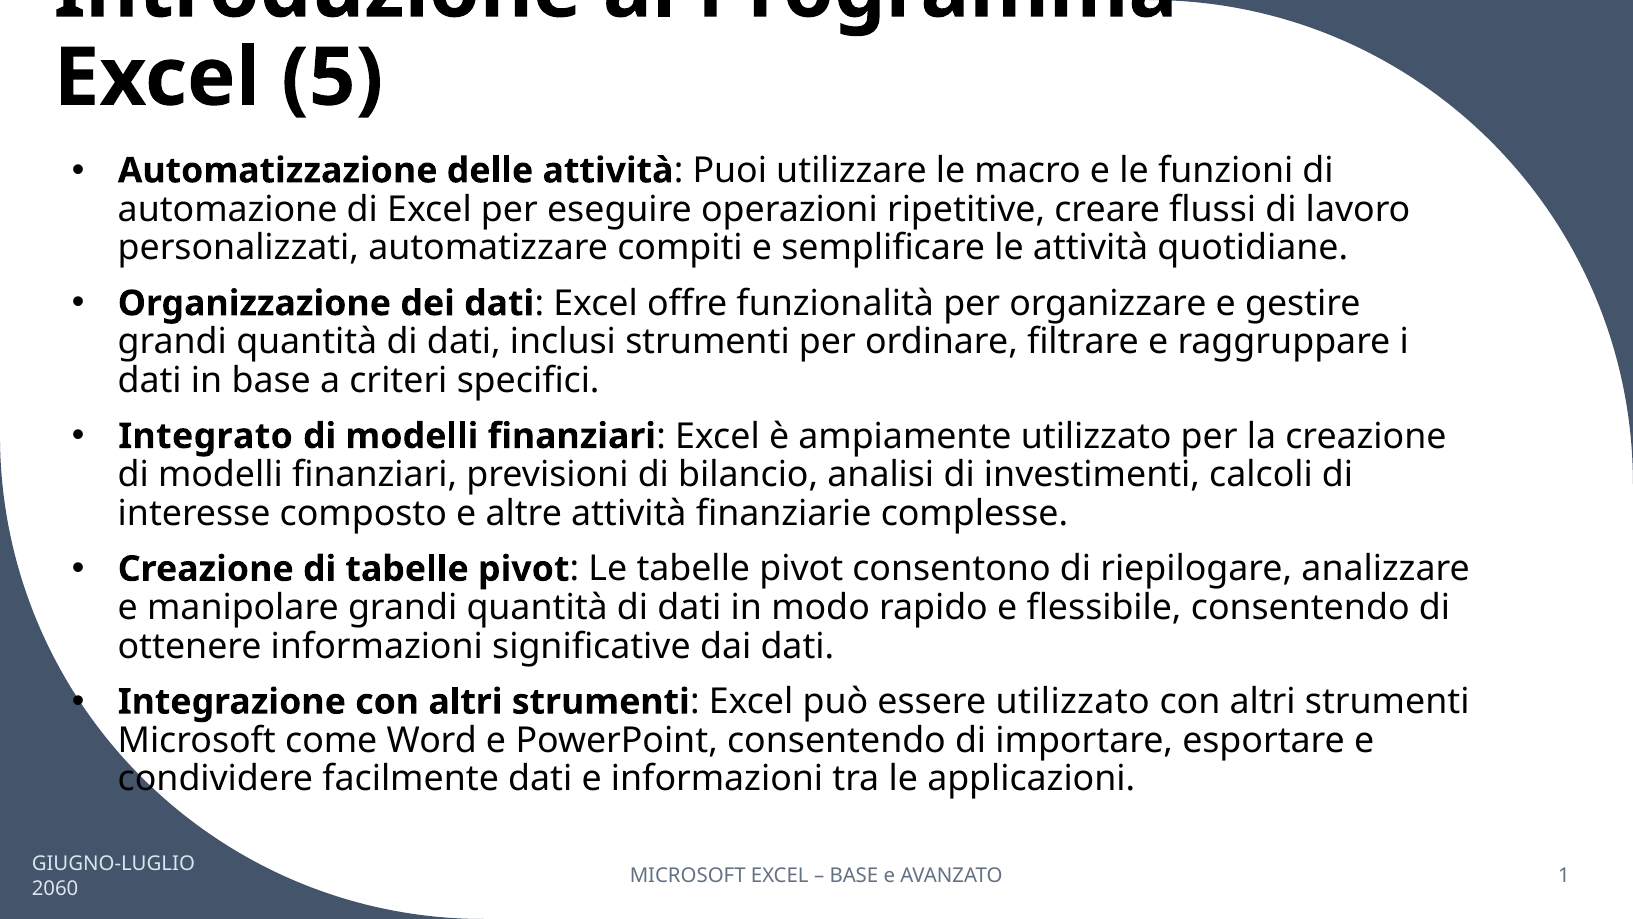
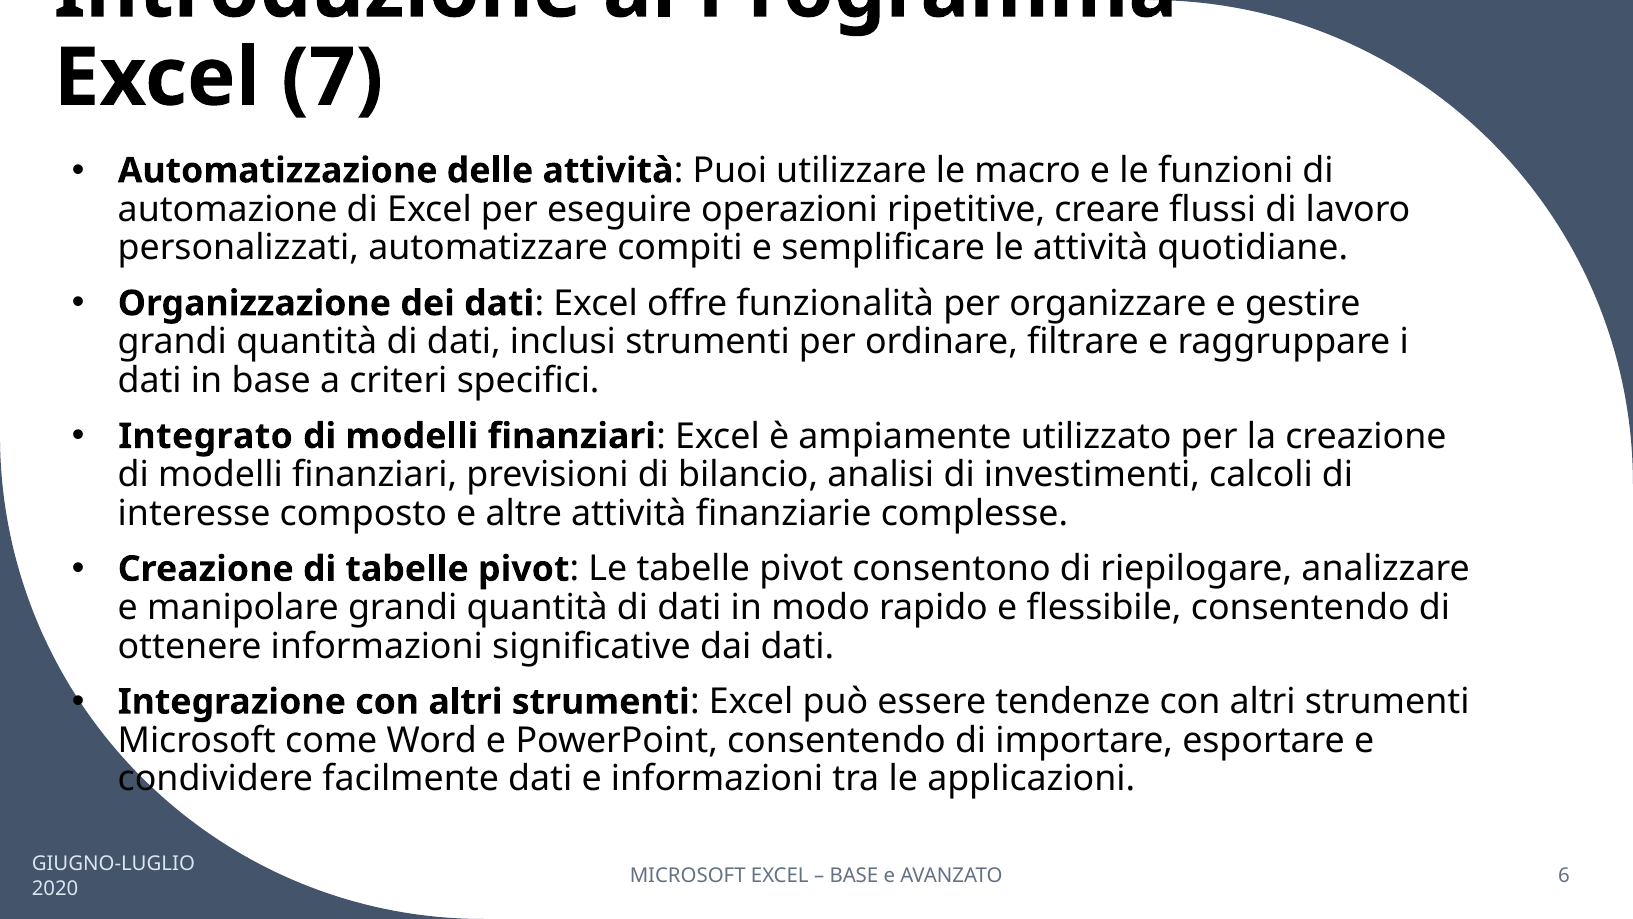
5: 5 -> 7 (332, 78)
essere utilizzato: utilizzato -> tendenze (1073, 702)
1: 1 -> 6 (1564, 876)
2060: 2060 -> 2020 (55, 888)
